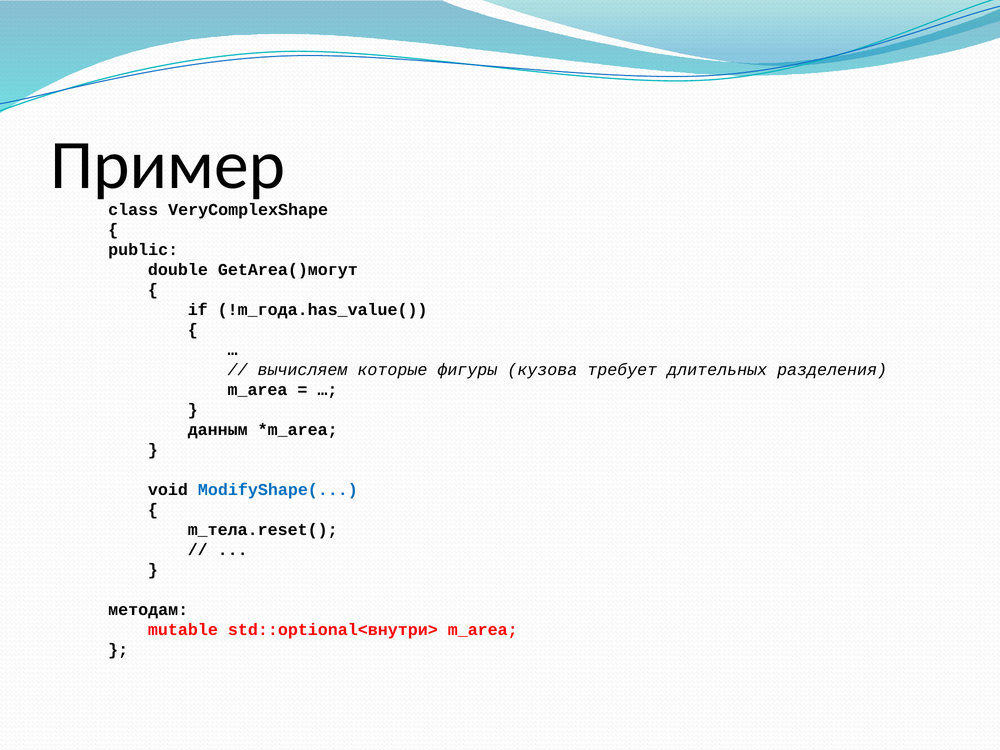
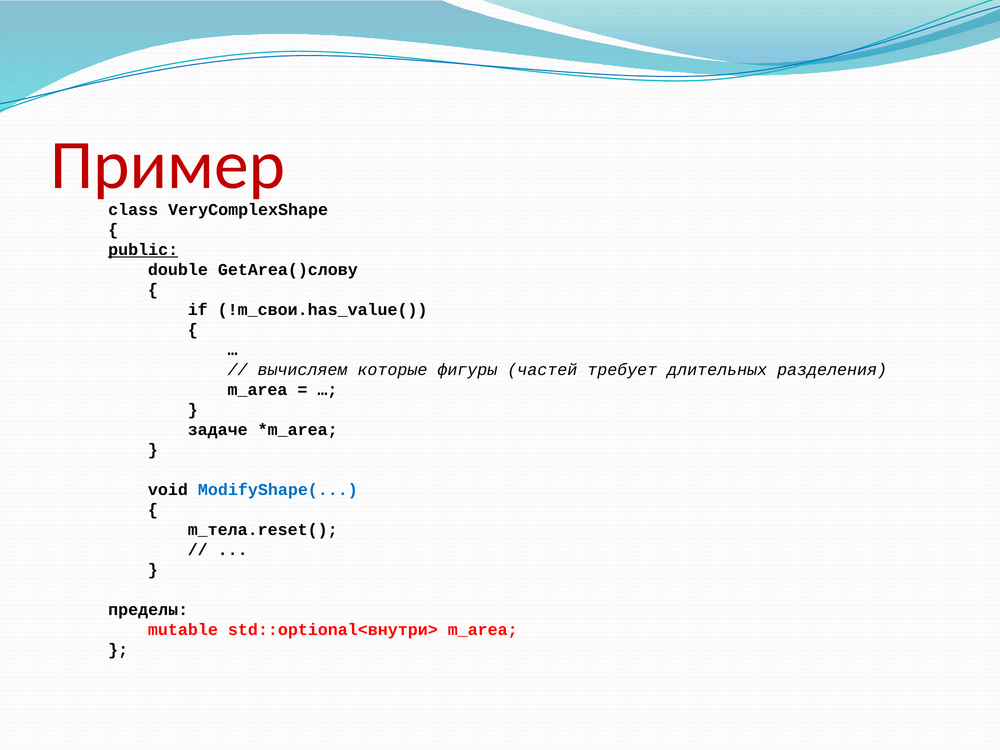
Пример colour: black -> red (168, 165)
public underline: none -> present (143, 250)
GetArea()могут: GetArea()могут -> GetArea()слову (288, 270)
!m_года.has_value(: !m_года.has_value( -> !m_свои.has_value( (323, 310)
кузова: кузова -> частей (542, 370)
данным: данным -> задаче (218, 430)
методам: методам -> пределы (148, 610)
